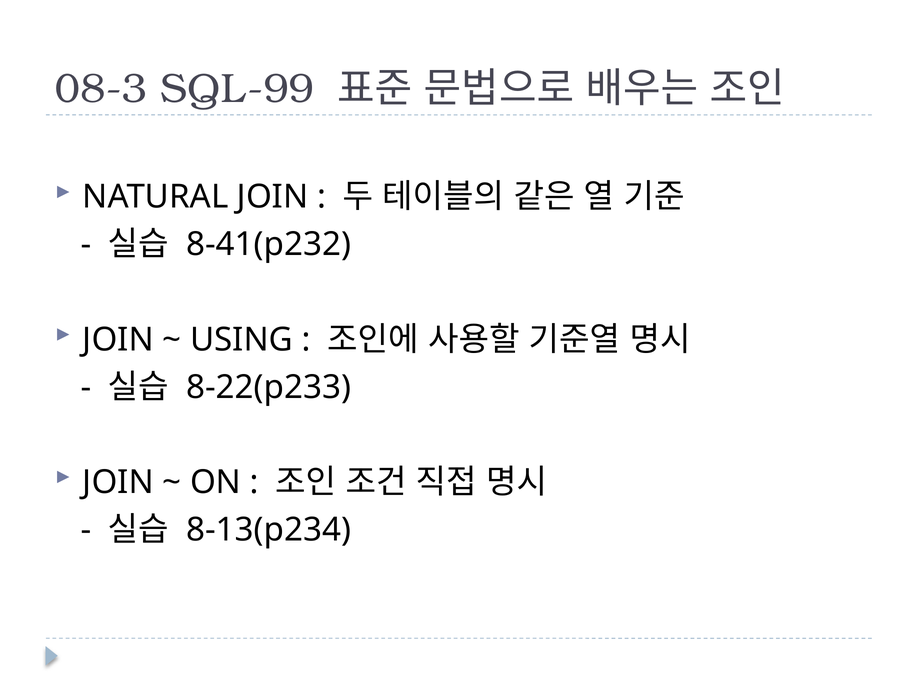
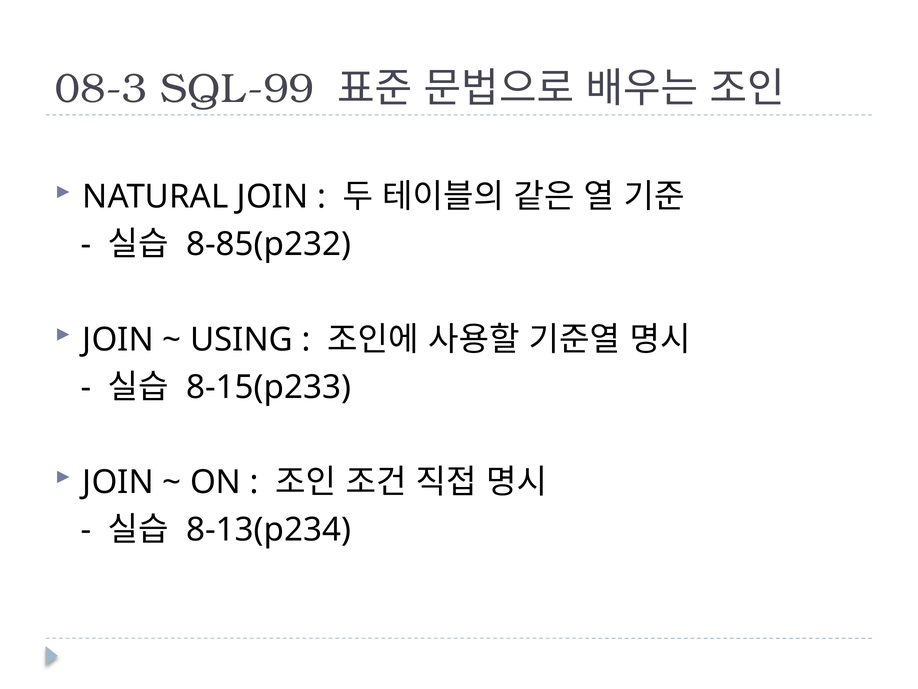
8-41(p232: 8-41(p232 -> 8-85(p232 (269, 244)
8-22(p233: 8-22(p233 -> 8-15(p233 (269, 387)
